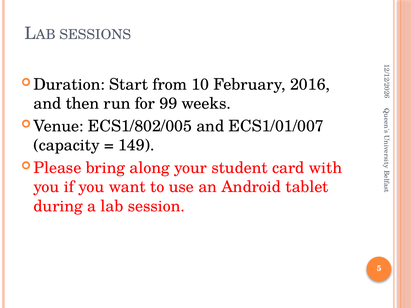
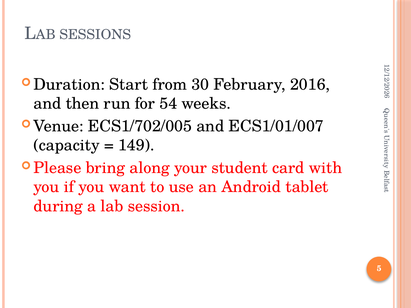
10: 10 -> 30 (200, 85)
99: 99 -> 54 (168, 104)
ECS1/802/005: ECS1/802/005 -> ECS1/702/005 (140, 126)
